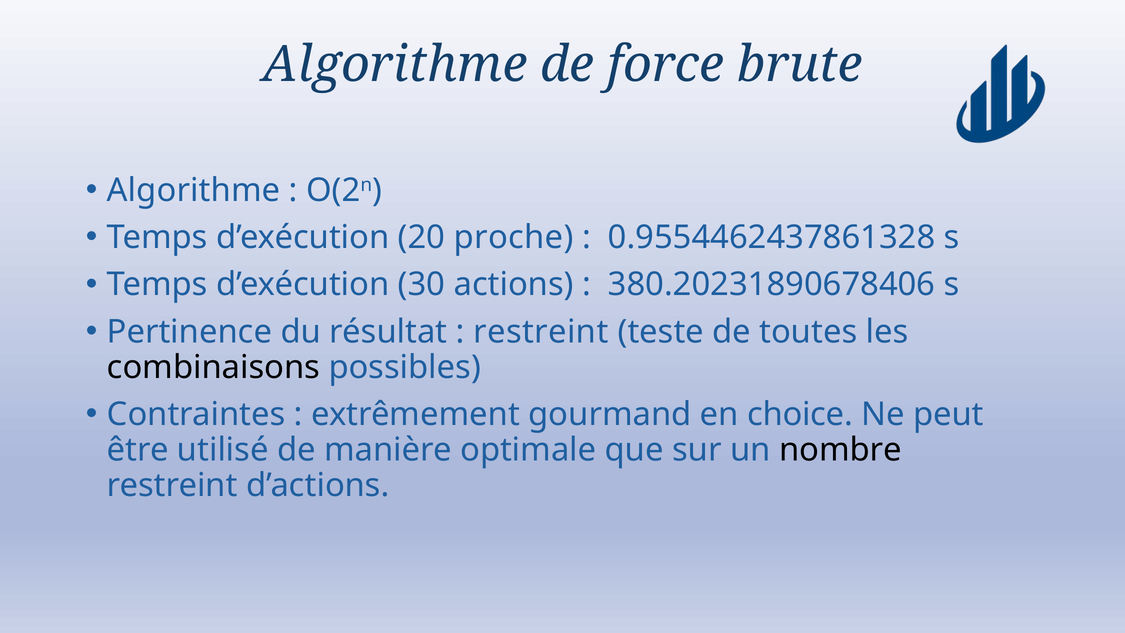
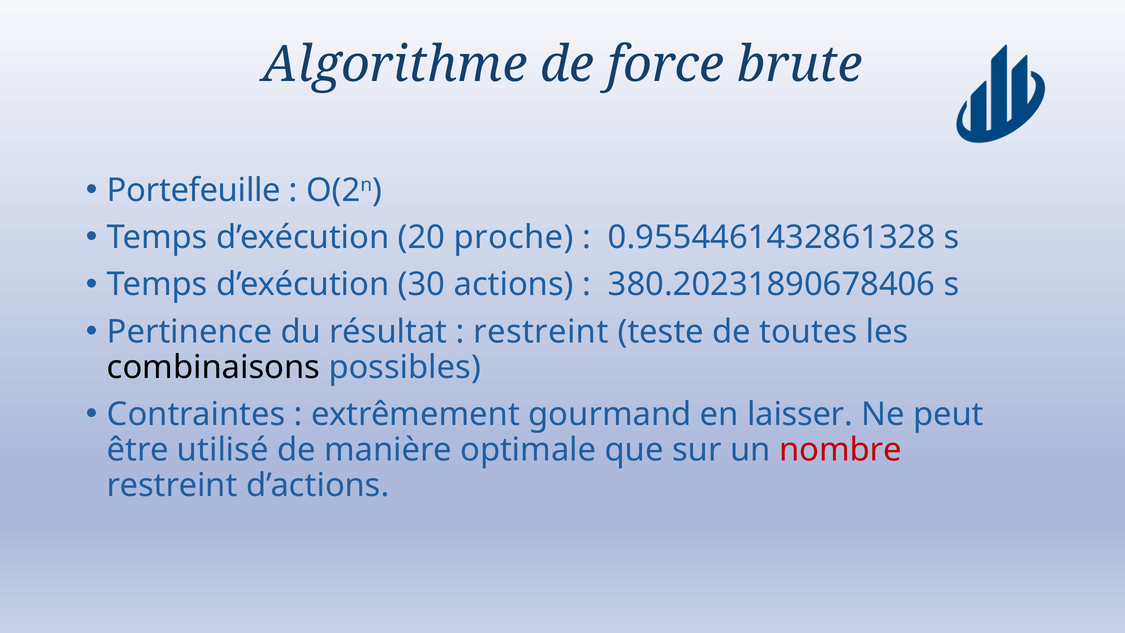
Algorithme: Algorithme -> Portefeuille (194, 190)
0.9554462437861328: 0.9554462437861328 -> 0.9554461432861328 (772, 237)
choice: choice -> laisser (800, 414)
nombre colour: black -> red (840, 450)
